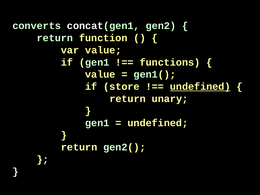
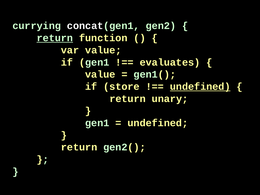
converts: converts -> currying (37, 26)
return underline: none -> present (55, 38)
functions: functions -> evaluates (170, 62)
